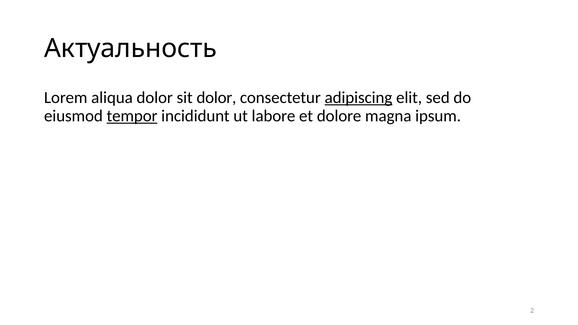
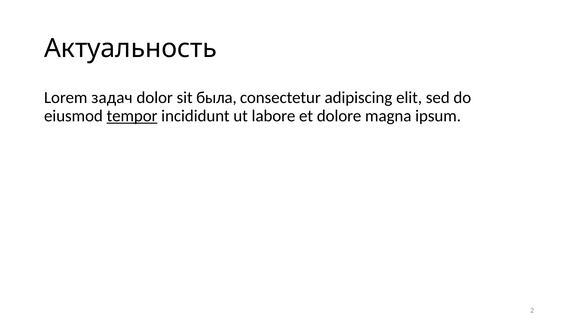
aliqua: aliqua -> задач (112, 98)
sit dolor: dolor -> была (216, 98)
adipiscing underline: present -> none (358, 98)
